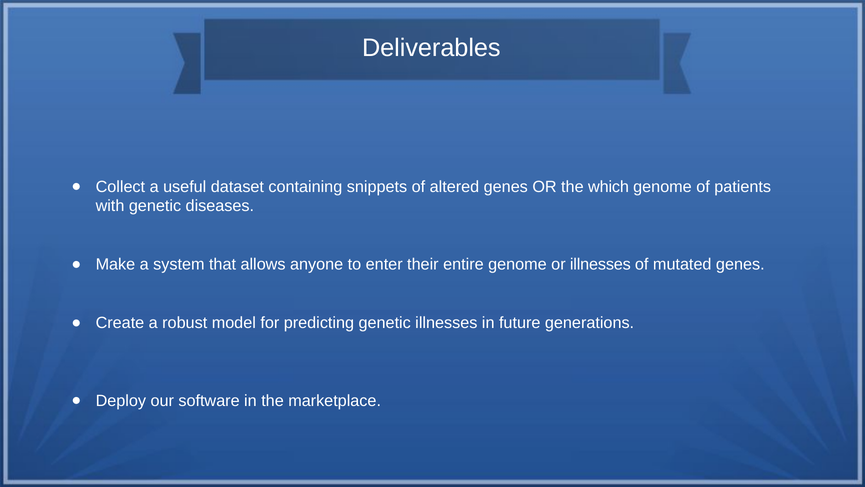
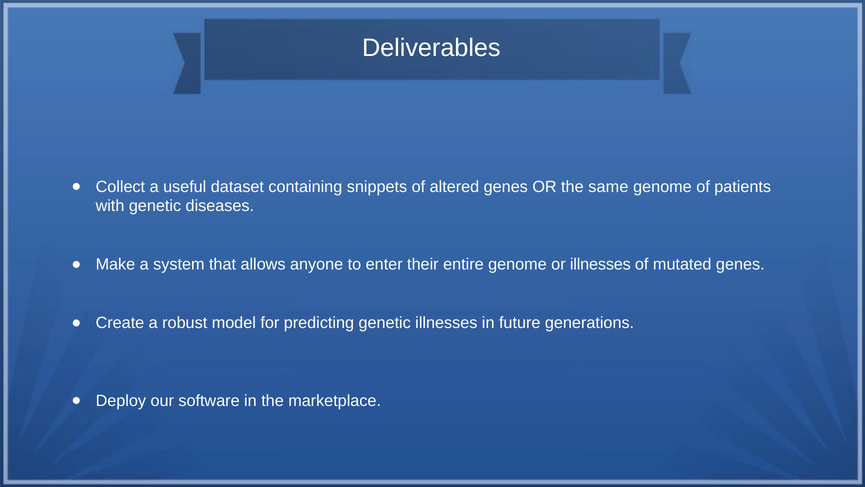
which: which -> same (608, 186)
